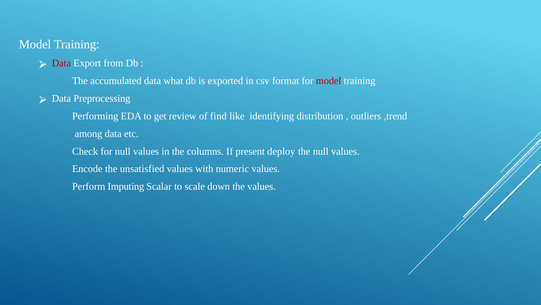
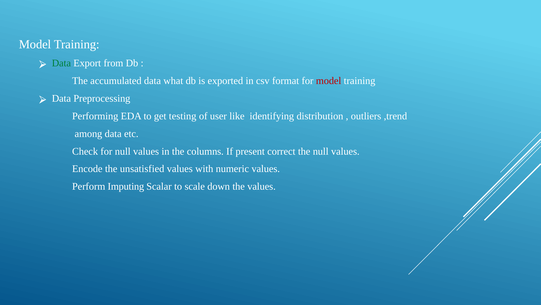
Data colour: red -> green (61, 63)
review: review -> testing (183, 116)
find: find -> user (218, 116)
deploy: deploy -> correct (281, 151)
